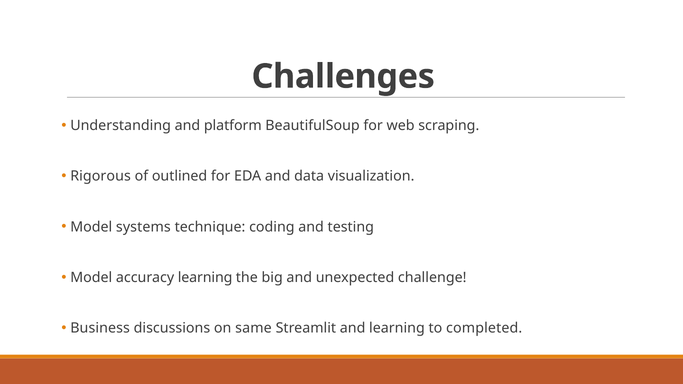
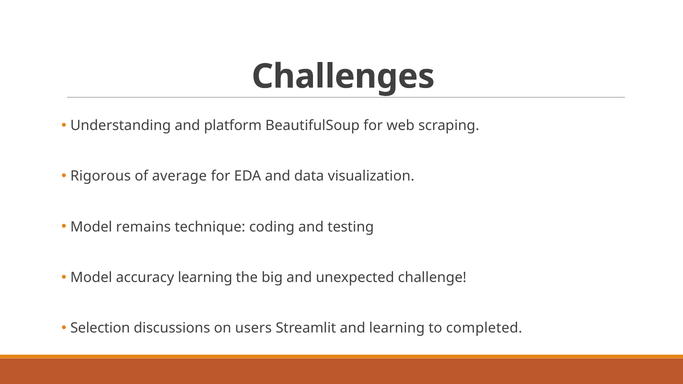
outlined: outlined -> average (179, 176)
systems: systems -> remains (143, 227)
Business: Business -> Selection (100, 328)
same: same -> users (253, 328)
